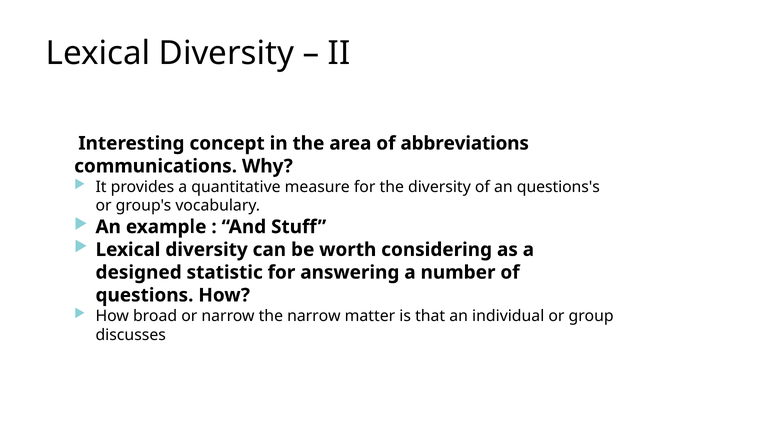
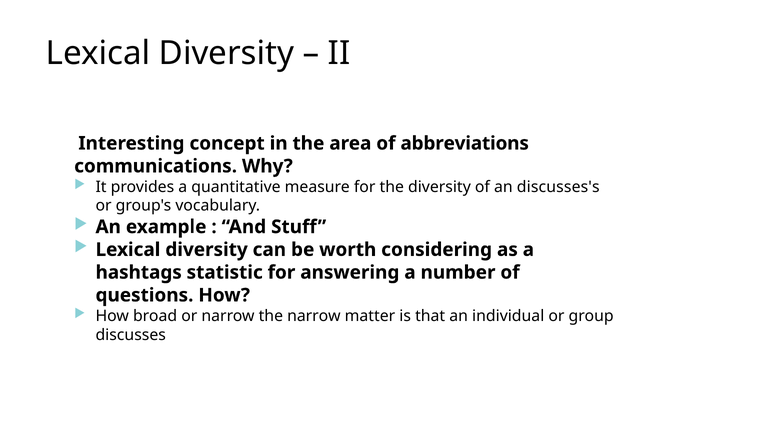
questions's: questions's -> discusses's (558, 187)
designed: designed -> hashtags (139, 272)
